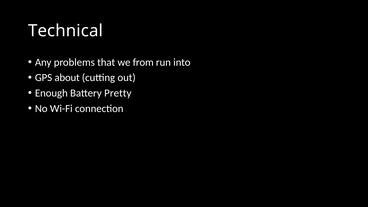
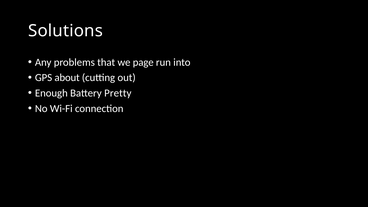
Technical: Technical -> Solutions (66, 31)
from: from -> page (143, 62)
